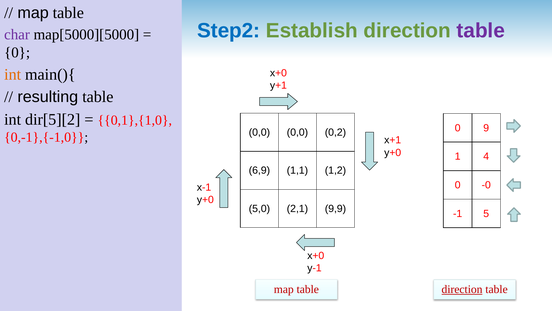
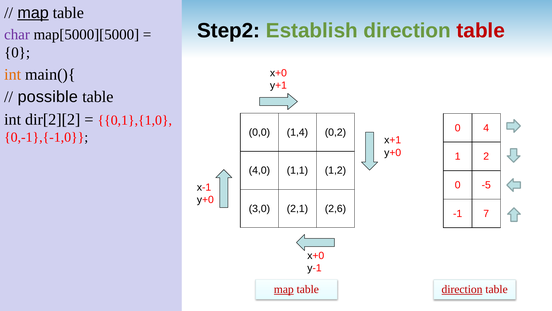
map underline: none -> present (33, 13)
Step2 colour: blue -> black (229, 31)
table colour: purple -> red (481, 31)
resulting: resulting -> possible (48, 97)
dir[5][2: dir[5][2 -> dir[2][2 (53, 119)
9: 9 -> 4 (486, 128)
0,0 0,0: 0,0 -> 1,4 (297, 132)
4: 4 -> 2 (486, 156)
6,9: 6,9 -> 4,0 (259, 170)
-0: -0 -> -5 (486, 185)
5,0: 5,0 -> 3,0 (259, 208)
9,9: 9,9 -> 2,6 (335, 208)
5: 5 -> 7 (486, 213)
map underline: none -> present (284, 289)
